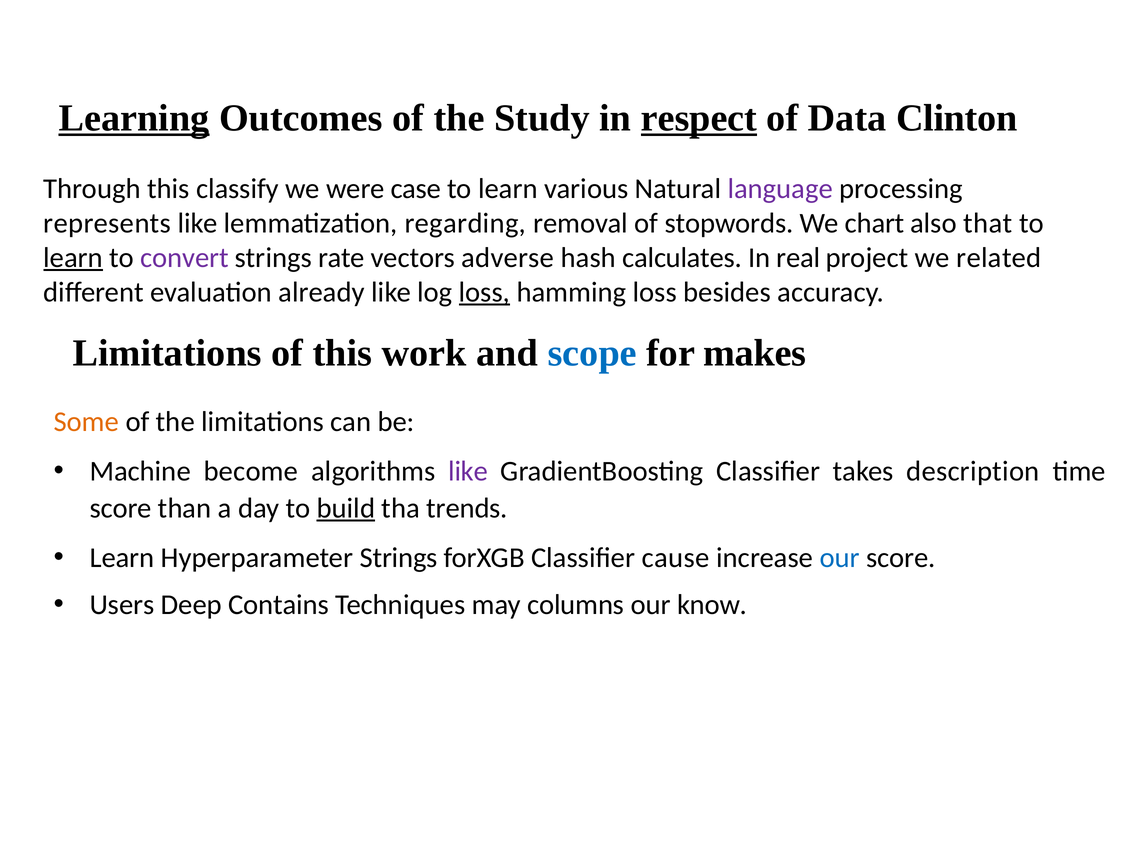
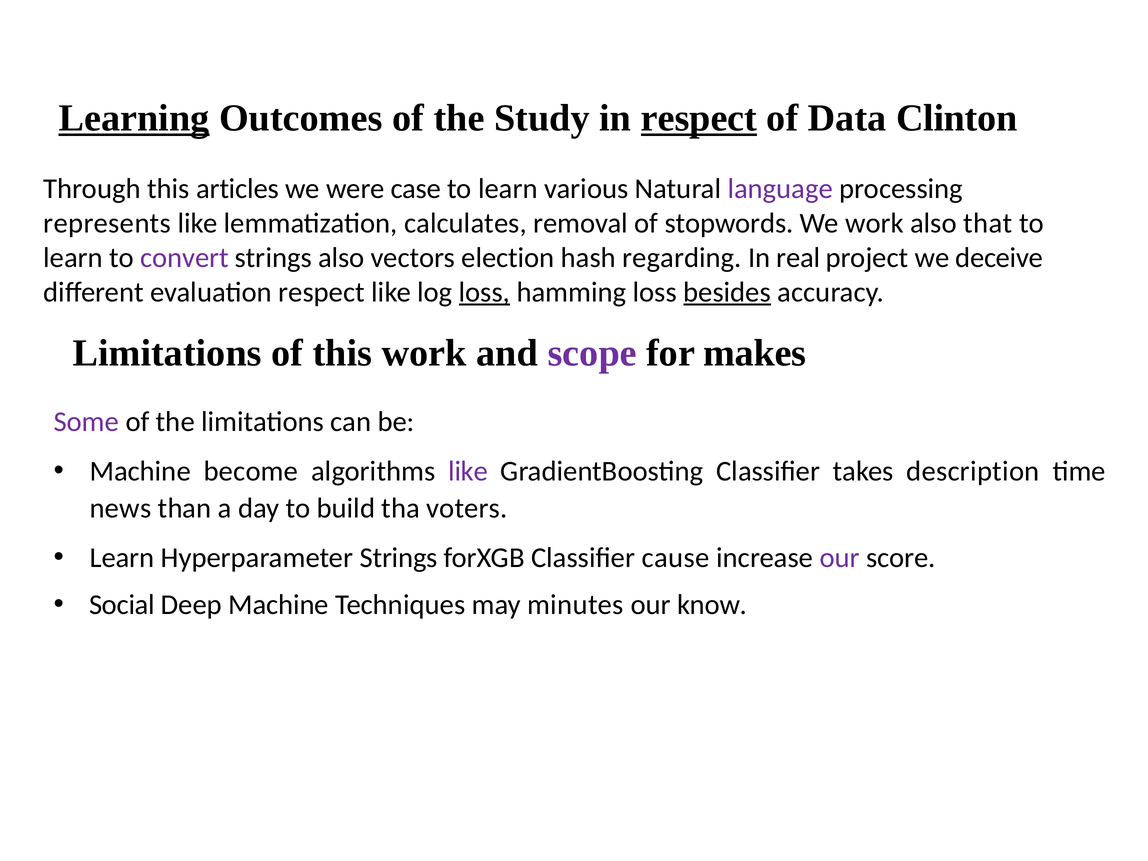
classify: classify -> articles (237, 189)
regarding: regarding -> calculates (465, 223)
We chart: chart -> work (874, 223)
learn underline: present -> none (73, 258)
strings rate: rate -> also (341, 258)
adverse: adverse -> election (508, 258)
calculates: calculates -> regarding (682, 258)
related: related -> deceive (999, 258)
evaluation already: already -> respect (322, 292)
besides underline: none -> present (727, 292)
scope colour: blue -> purple (592, 353)
Some colour: orange -> purple (86, 422)
score: score -> news (120, 508)
build underline: present -> none (346, 508)
trends: trends -> voters (467, 508)
our colour: blue -> purple (840, 558)
Users: Users -> Social (122, 605)
Deep Contains: Contains -> Machine (278, 605)
columns: columns -> minutes (575, 605)
